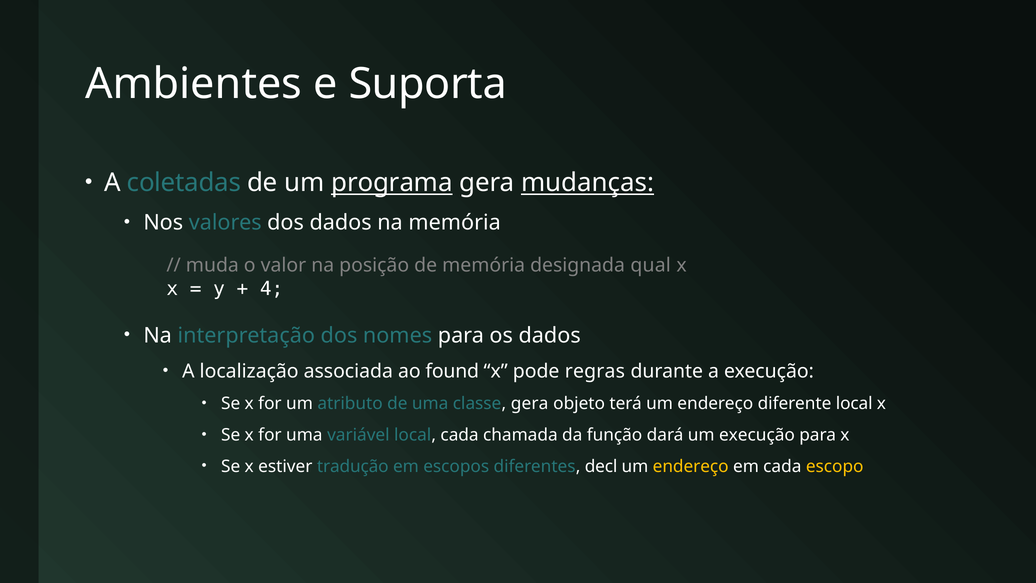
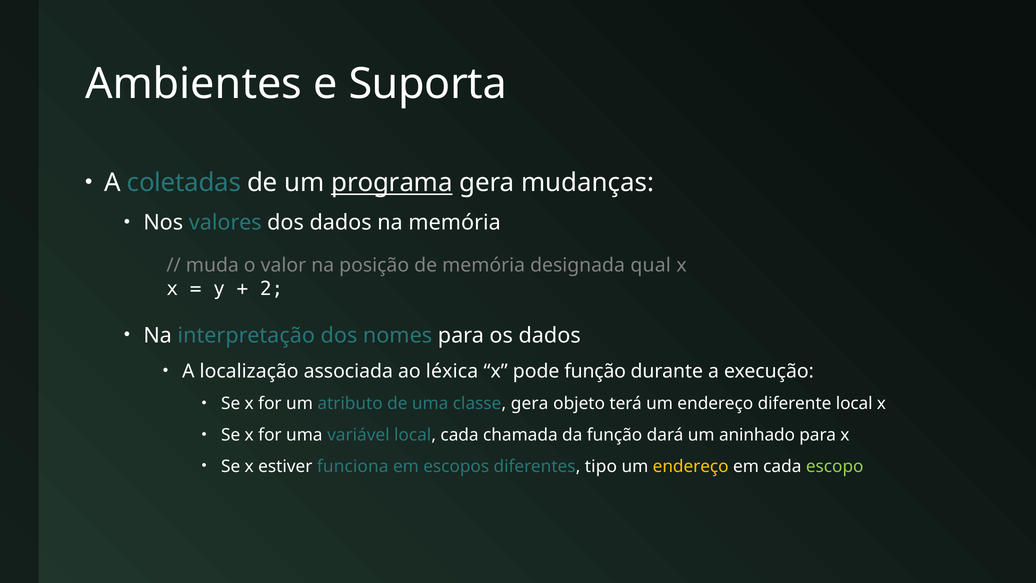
mudanças underline: present -> none (588, 183)
4: 4 -> 2 (272, 289)
found: found -> léxica (452, 371)
pode regras: regras -> função (595, 371)
um execução: execução -> aninhado (757, 435)
tradução: tradução -> funciona (353, 466)
decl: decl -> tipo (601, 466)
escopo colour: yellow -> light green (835, 466)
